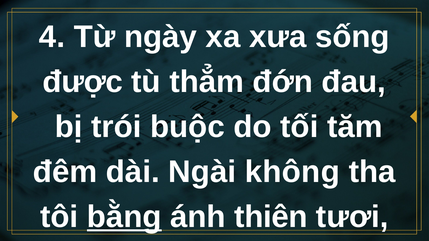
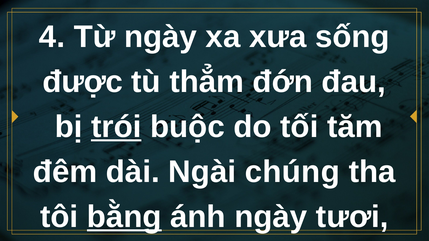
trói underline: none -> present (116, 127)
không: không -> chúng (292, 172)
ánh thiên: thiên -> ngày (271, 217)
